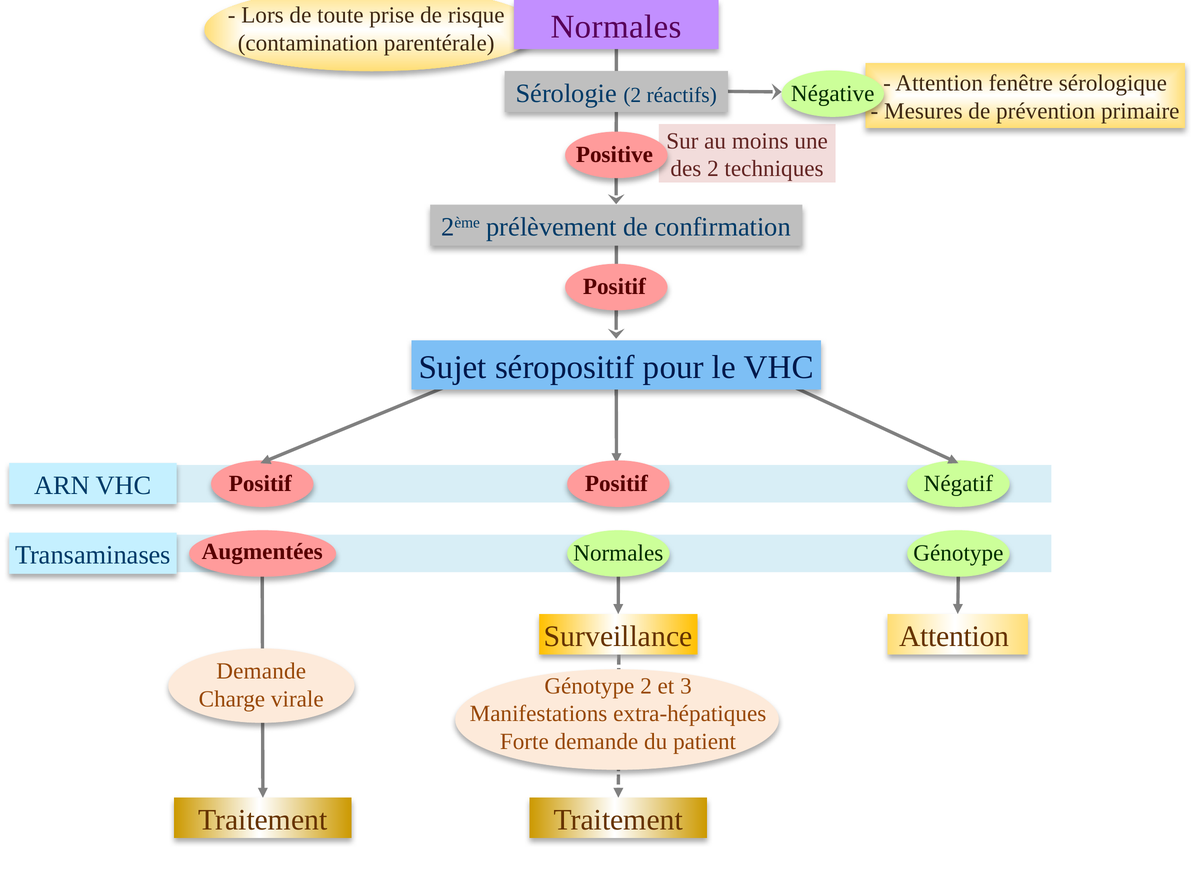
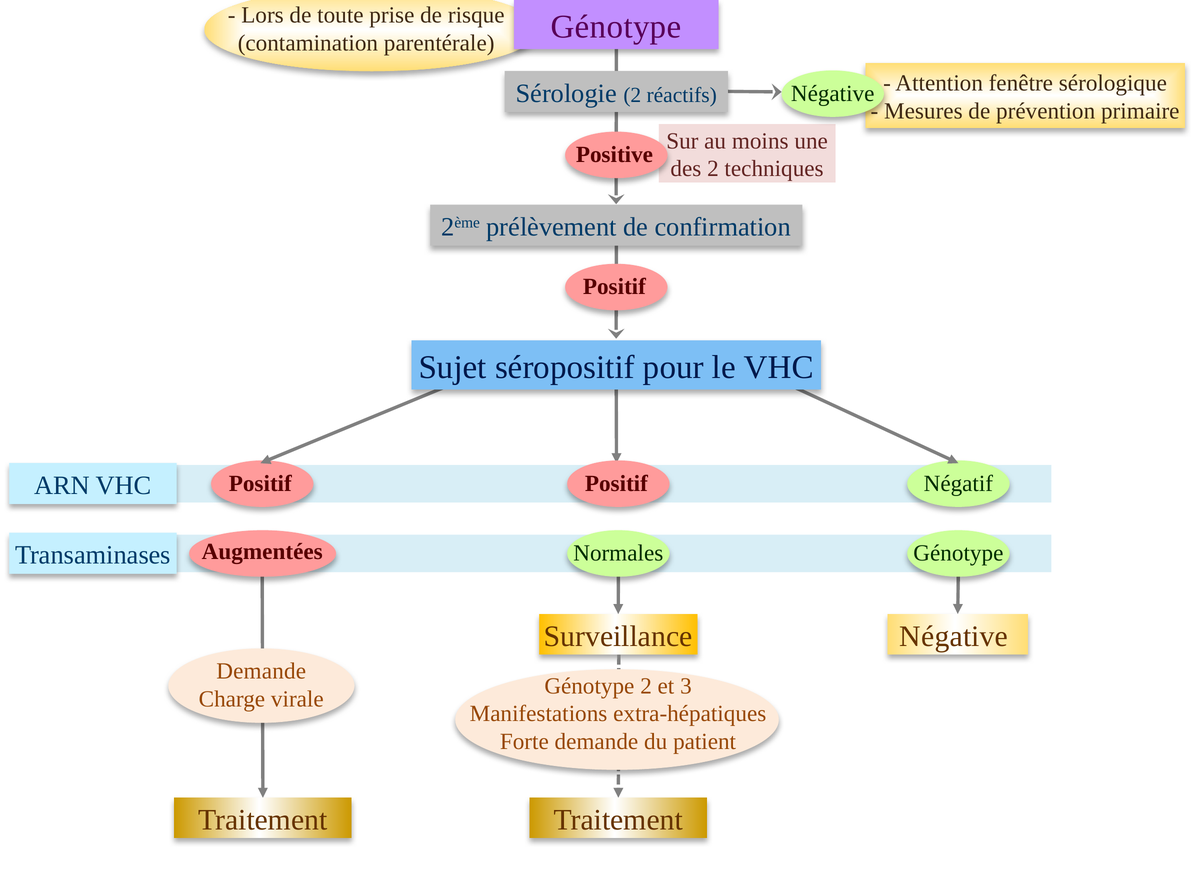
Normales: Normales -> Génotype (616, 27)
Attention: Attention -> Négative (954, 636)
